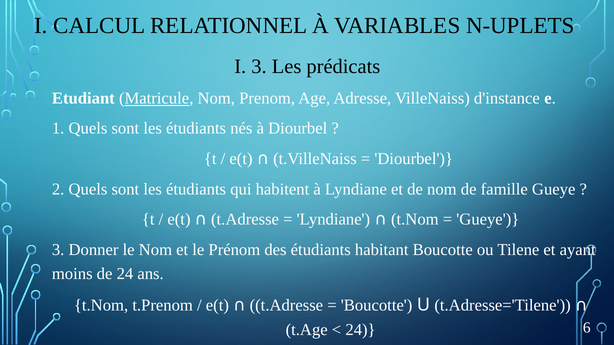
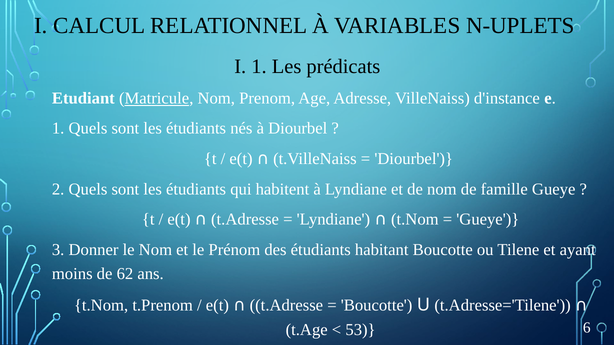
I 3: 3 -> 1 (259, 67)
de 24: 24 -> 62 (125, 274)
24: 24 -> 53 (361, 330)
